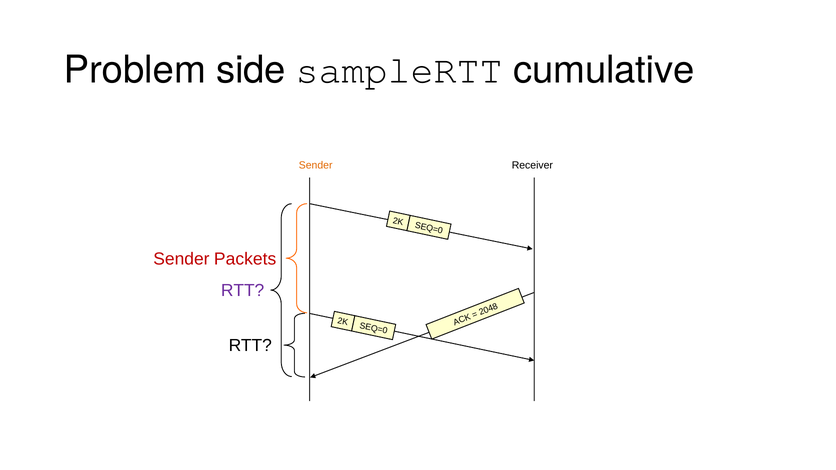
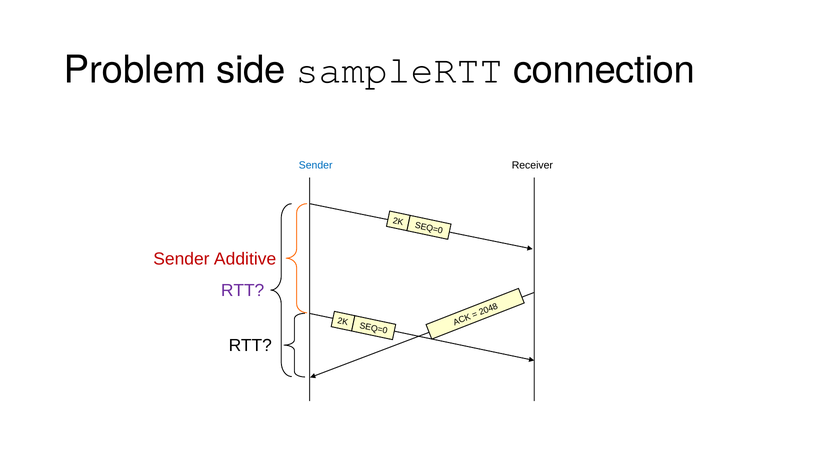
cumulative: cumulative -> connection (604, 70)
Sender colour: orange -> blue (316, 165)
Packets: Packets -> Additive (245, 259)
